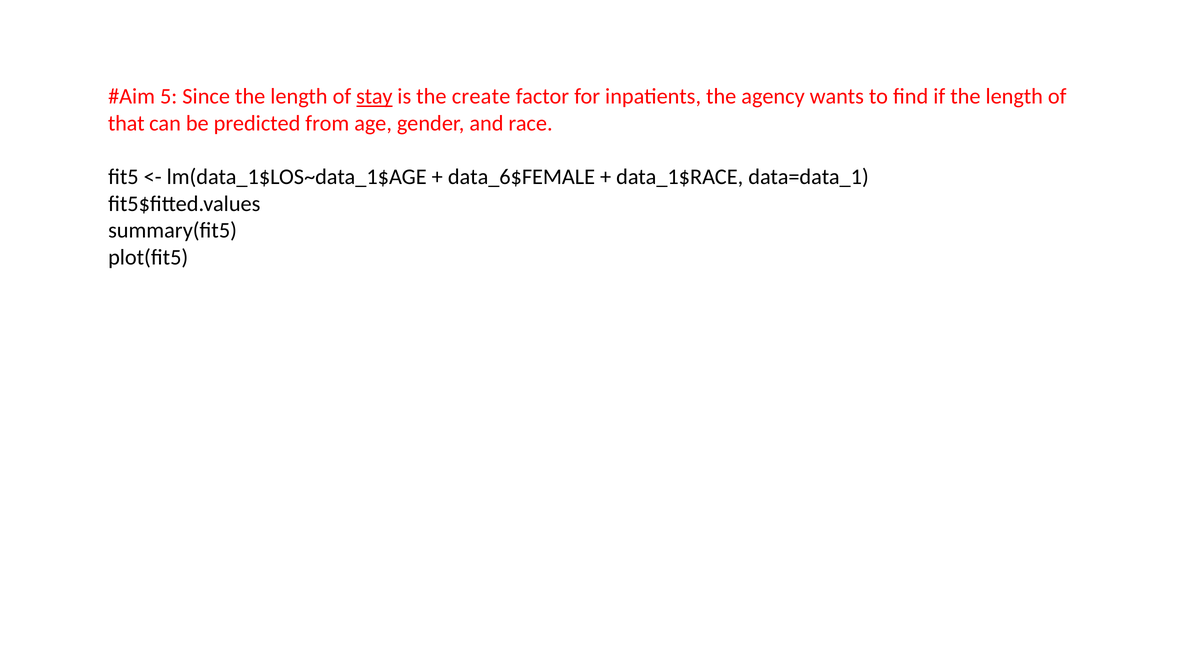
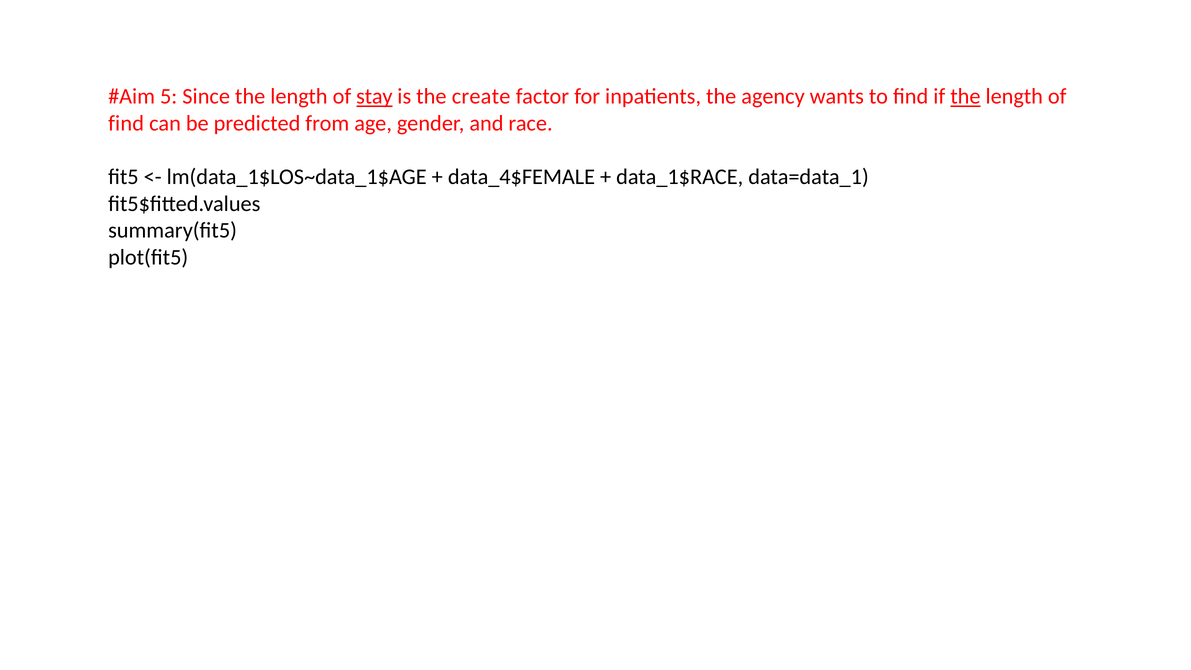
the underline: none -> present (965, 97)
that: that -> find (126, 123)
data_6$FEMALE: data_6$FEMALE -> data_4$FEMALE (521, 177)
